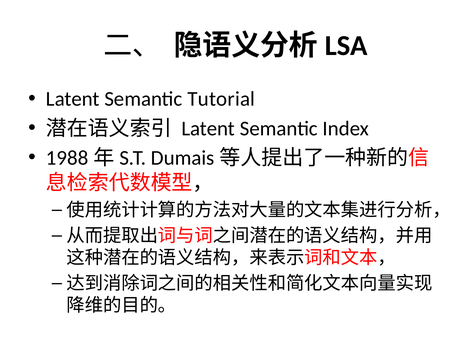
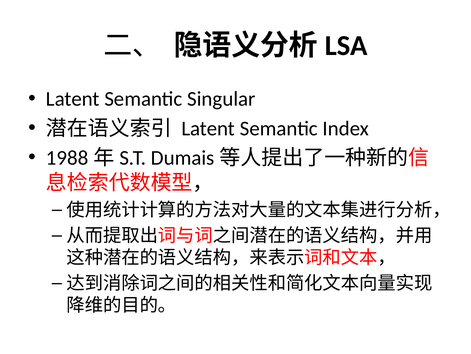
Tutorial: Tutorial -> Singular (221, 99)
